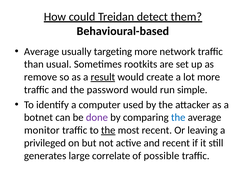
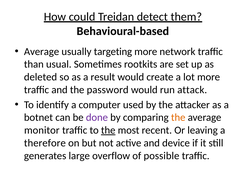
remove: remove -> deleted (41, 77)
result underline: present -> none (103, 77)
simple: simple -> attack (192, 90)
the colour: blue -> orange (178, 117)
privileged: privileged -> therefore (45, 143)
and recent: recent -> device (176, 143)
correlate: correlate -> overflow (111, 155)
